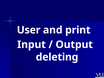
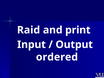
User: User -> Raid (29, 30)
deleting: deleting -> ordered (57, 57)
